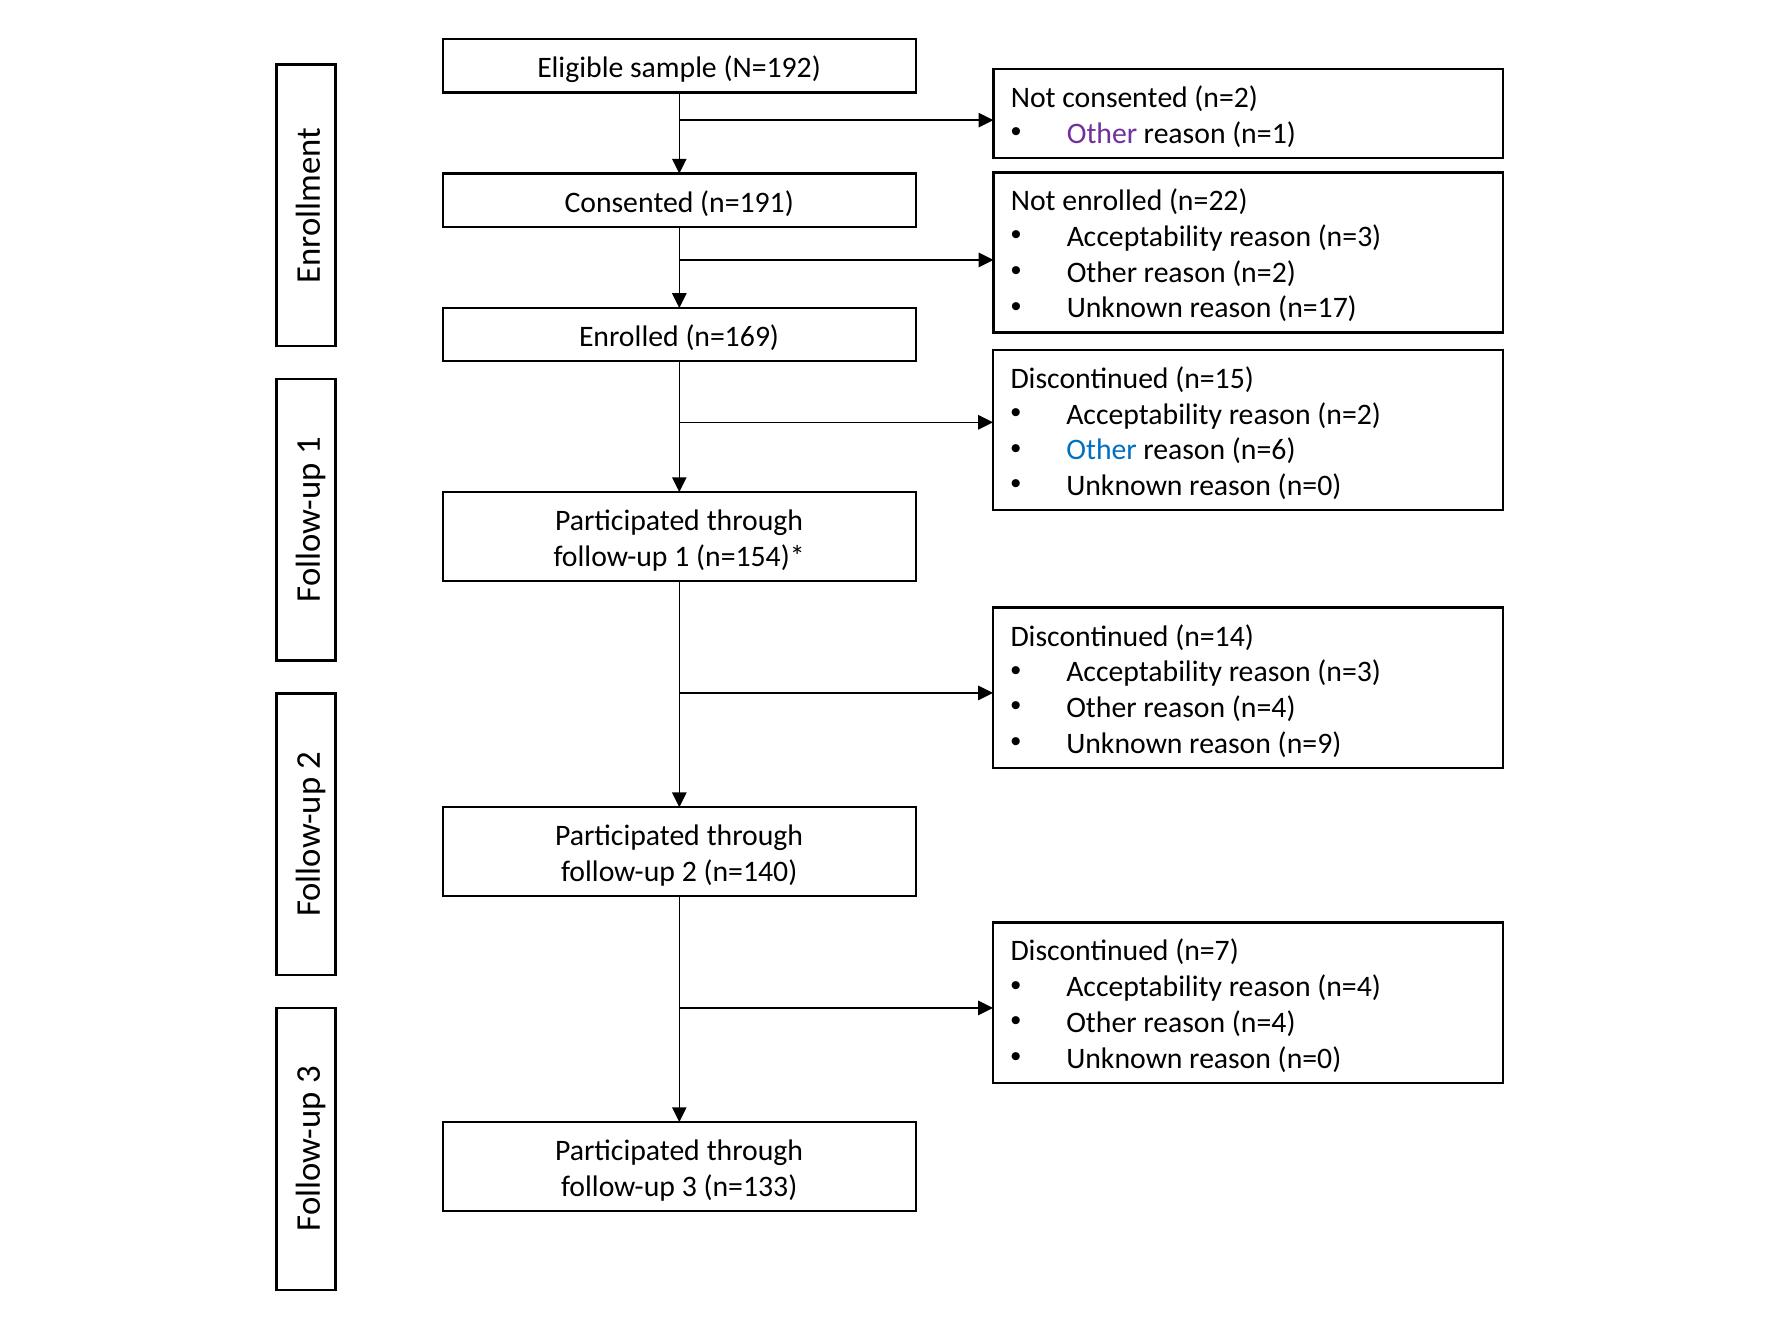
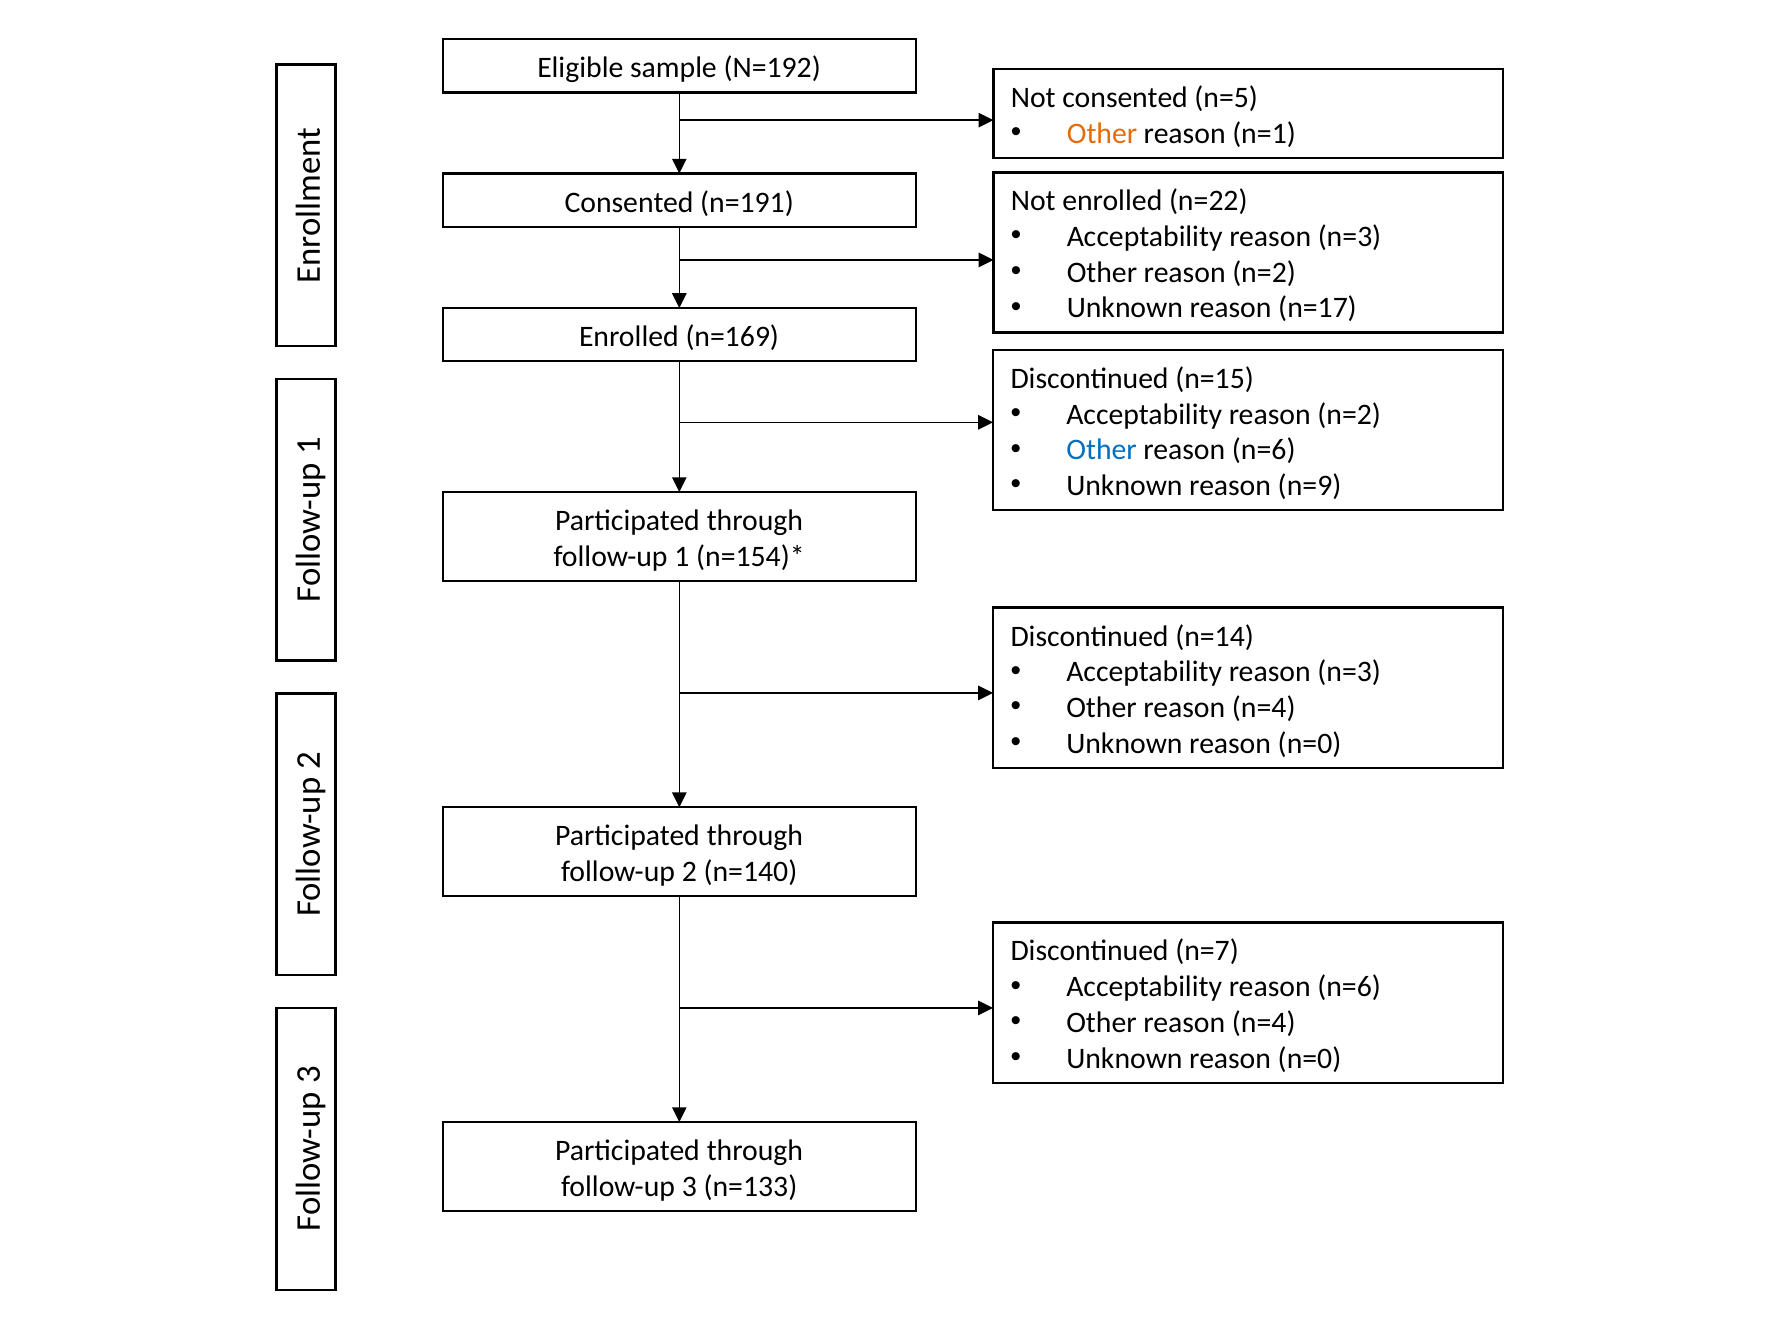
consented n=2: n=2 -> n=5 (1226, 98)
Other colour: purple -> orange (1102, 133)
n=0: n=0 -> n=9 (1310, 486)
n=9: n=9 -> n=0 (1310, 744)
Acceptability reason n=4: n=4 -> n=6 (1349, 987)
